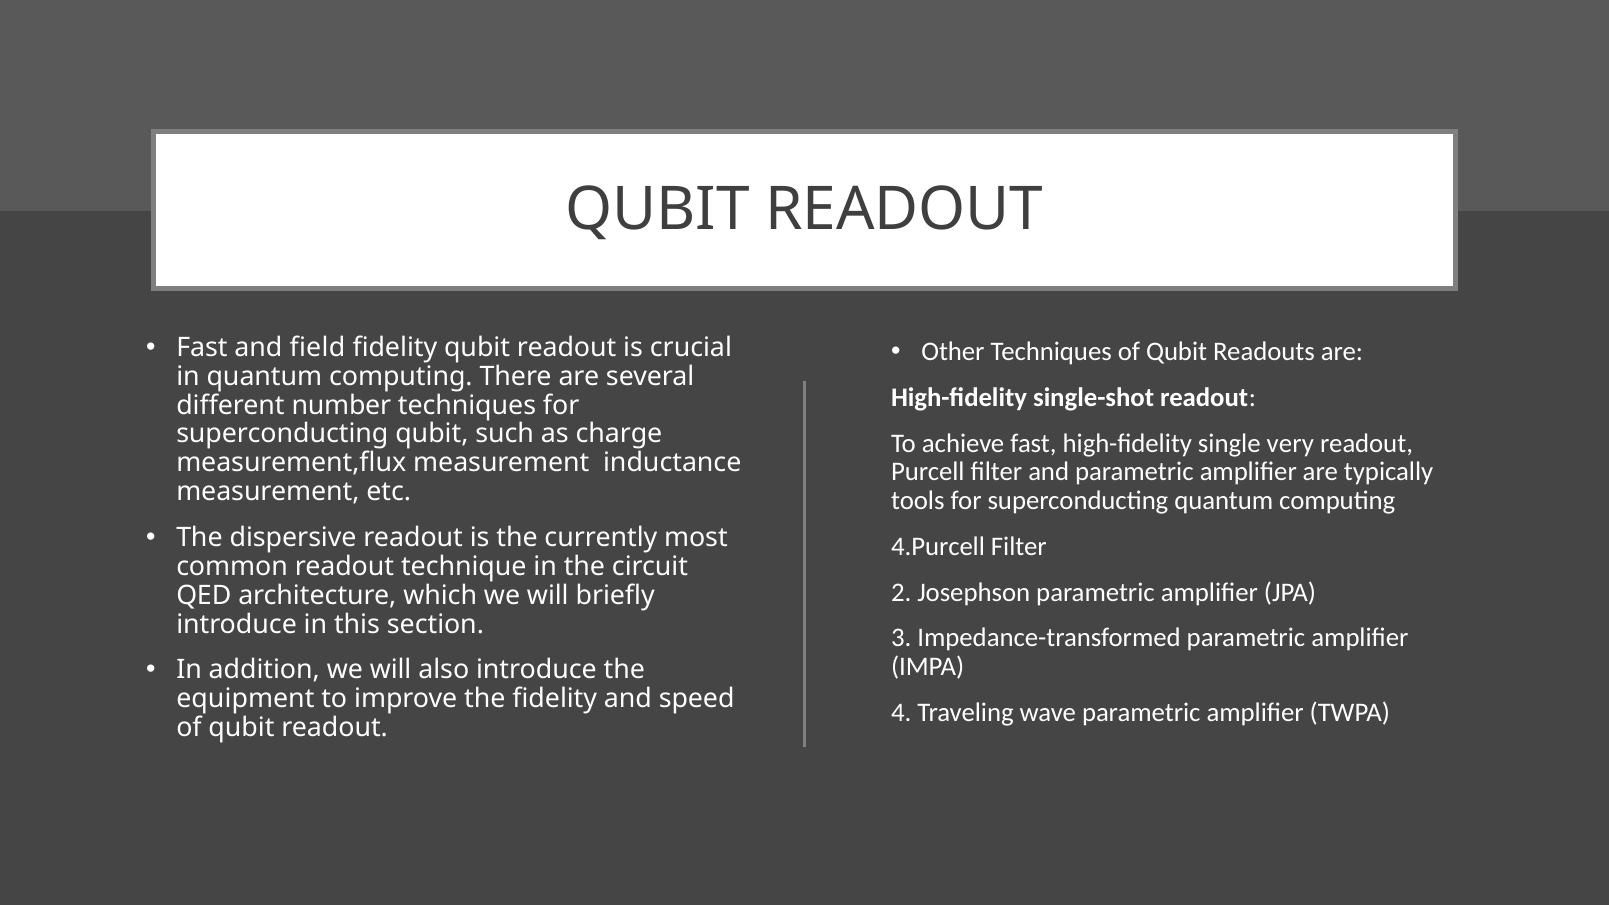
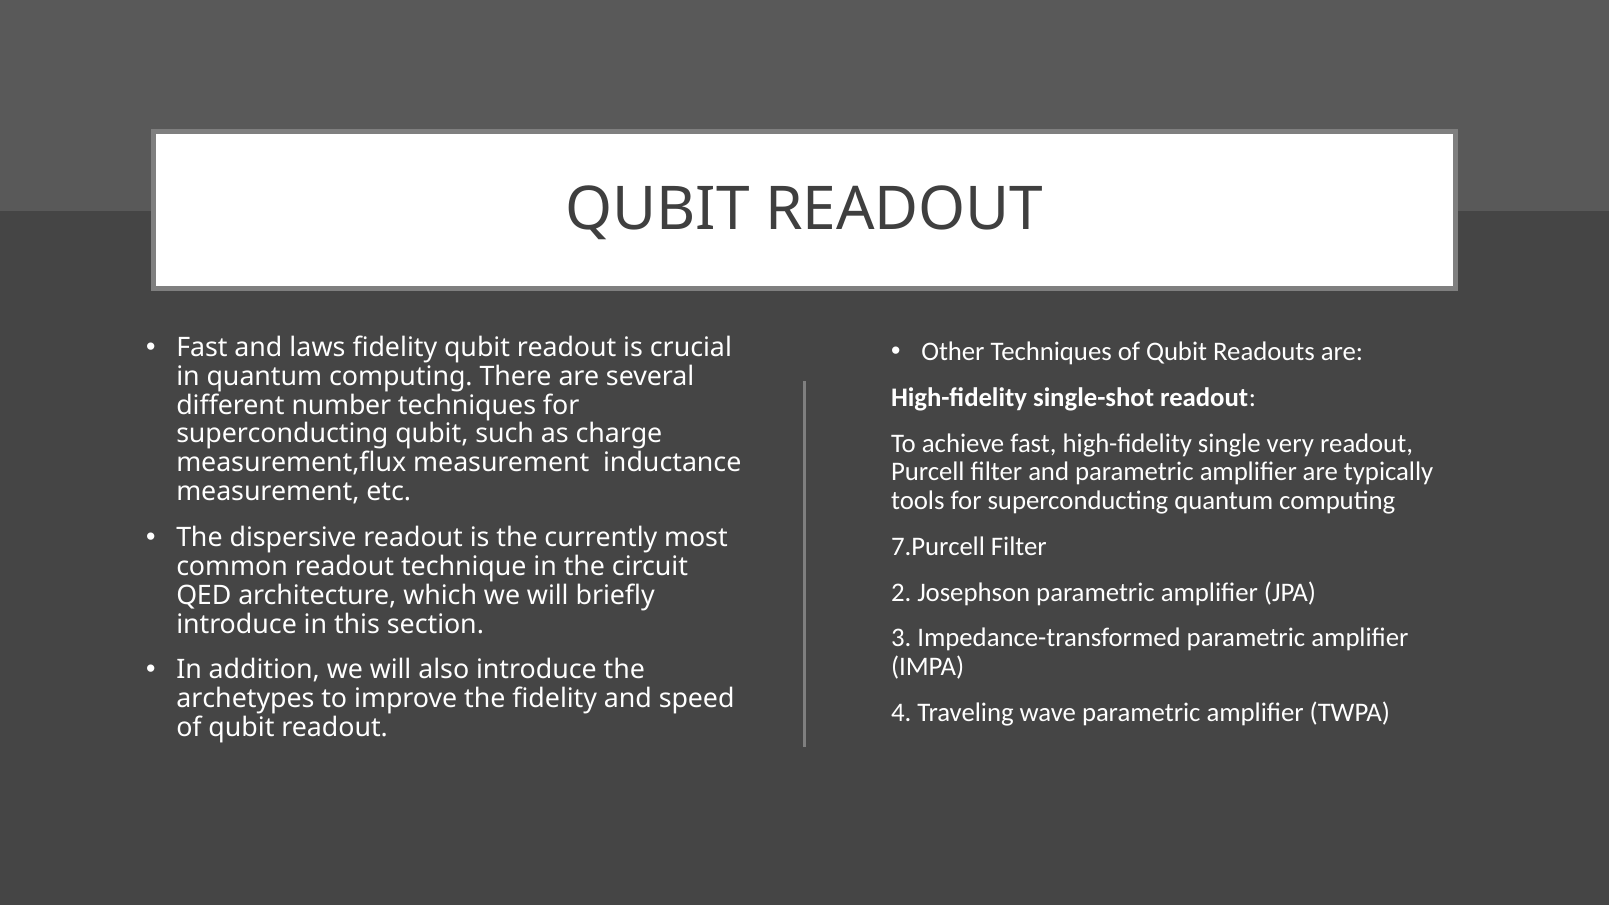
field: field -> laws (317, 347)
4.Purcell: 4.Purcell -> 7.Purcell (938, 547)
equipment: equipment -> archetypes (245, 699)
